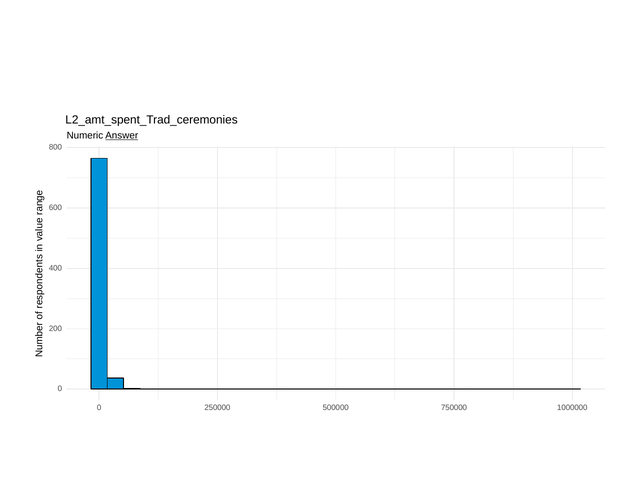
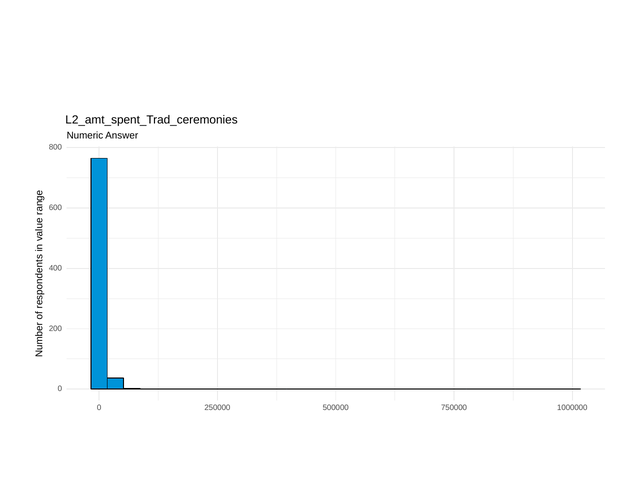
Answer underline: present -> none (122, 136)
